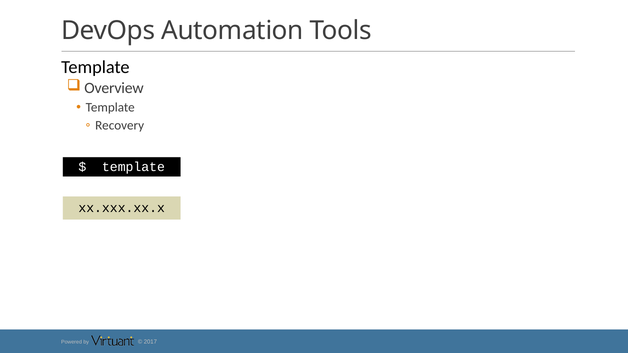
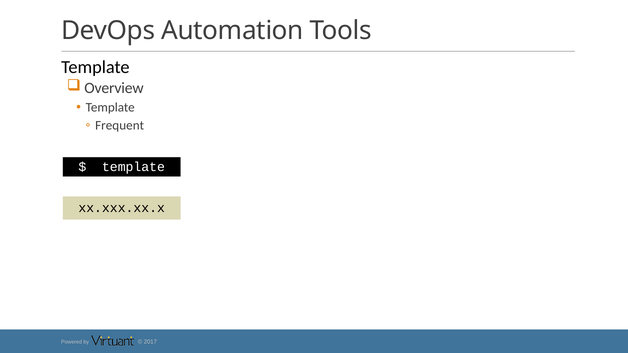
Recovery: Recovery -> Frequent (120, 126)
